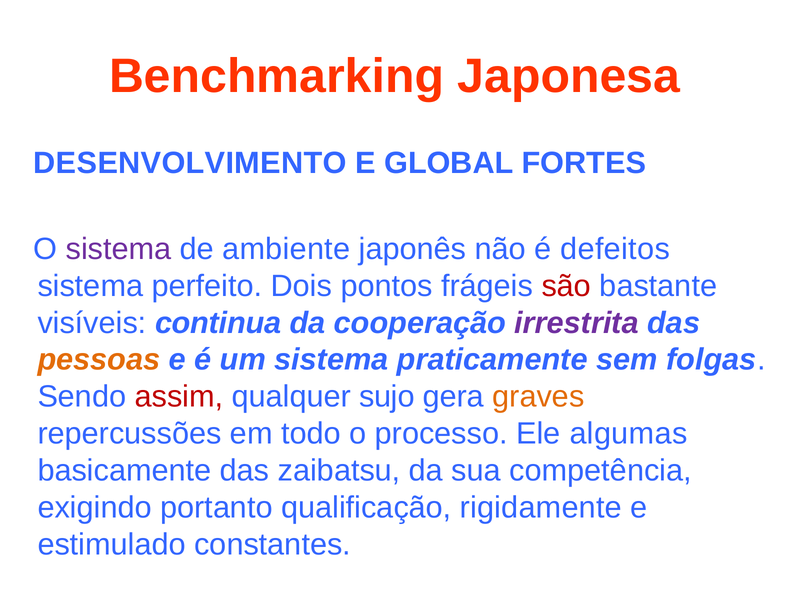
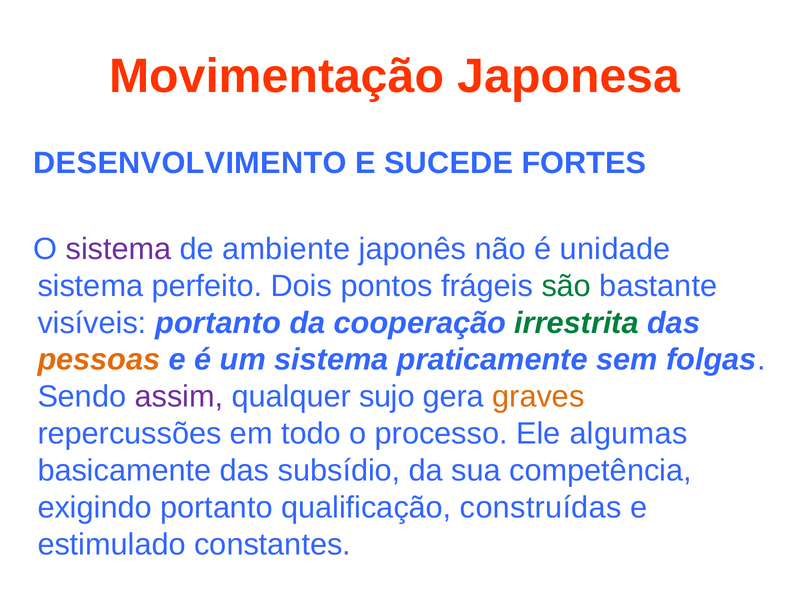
Benchmarking: Benchmarking -> Movimentação (277, 76)
GLOBAL: GLOBAL -> SUCEDE (449, 163)
defeitos: defeitos -> unidade (615, 249)
são colour: red -> green (566, 286)
visíveis continua: continua -> portanto (218, 323)
irrestrita colour: purple -> green (577, 323)
assim colour: red -> purple (179, 396)
zaibatsu: zaibatsu -> subsídio (339, 470)
rigidamente: rigidamente -> construídas (541, 507)
